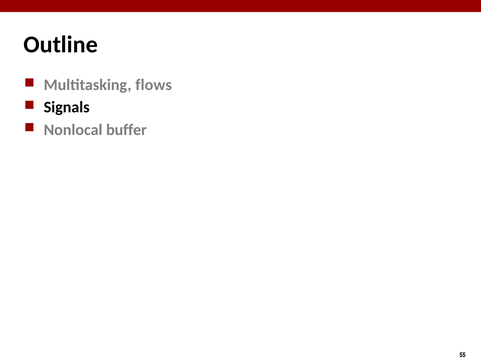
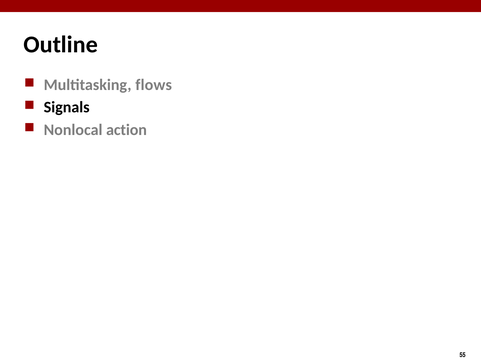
buffer: buffer -> action (126, 130)
